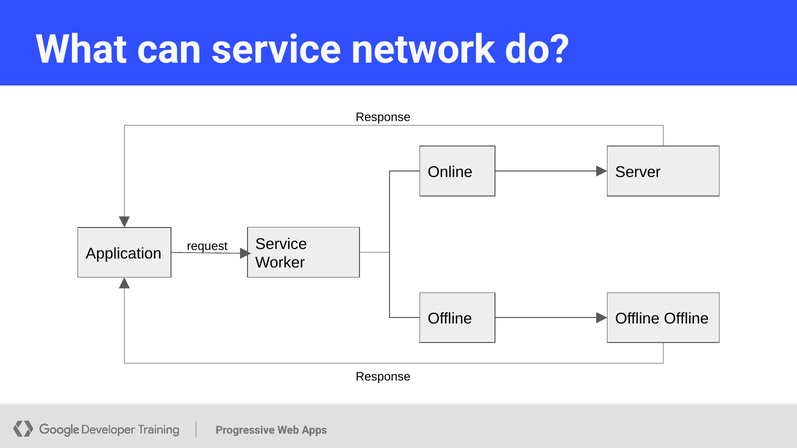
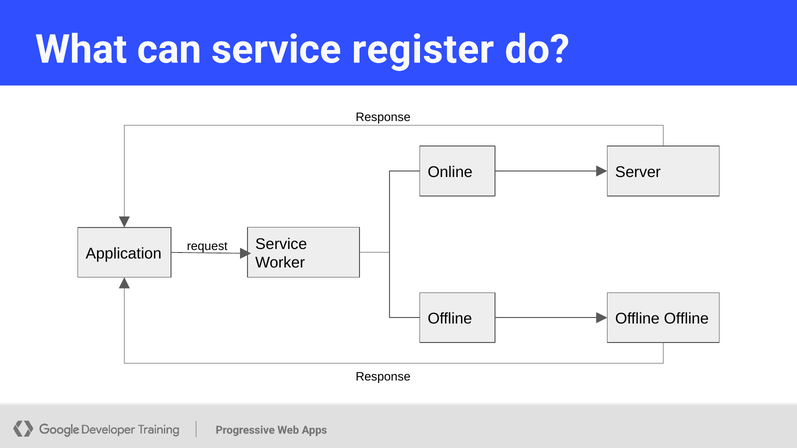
network: network -> register (423, 50)
